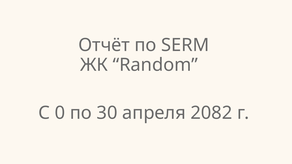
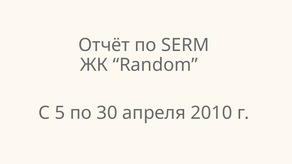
0: 0 -> 5 (60, 113)
2082: 2082 -> 2010 (211, 113)
